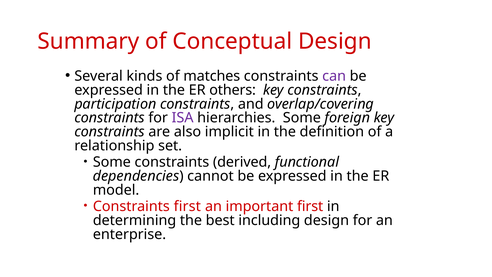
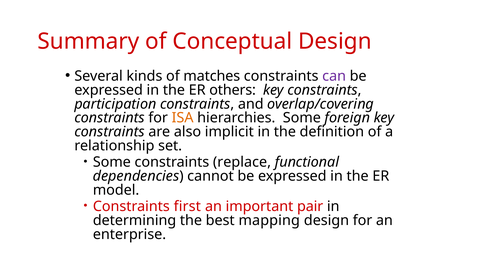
ISA colour: purple -> orange (183, 118)
derived: derived -> replace (242, 162)
important first: first -> pair (310, 206)
including: including -> mapping (269, 220)
